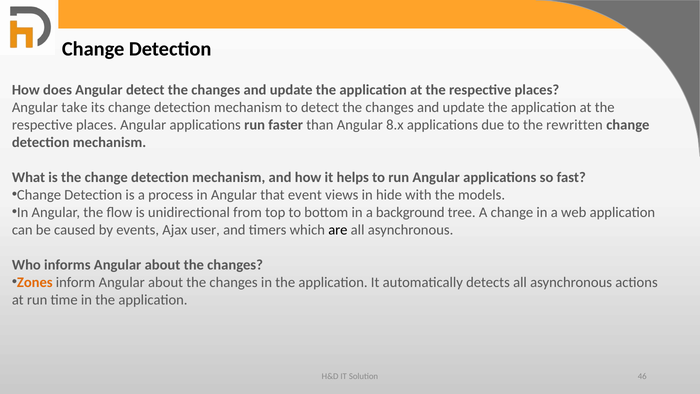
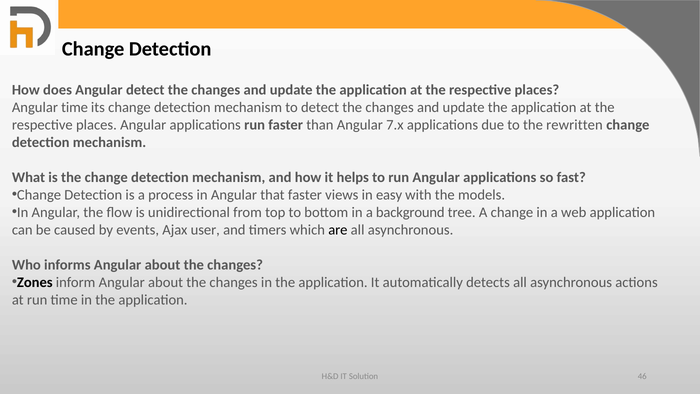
Angular take: take -> time (75, 107)
8.x: 8.x -> 7.x (395, 125)
that event: event -> faster (305, 195)
hide: hide -> easy (389, 195)
Zones colour: orange -> black (35, 282)
